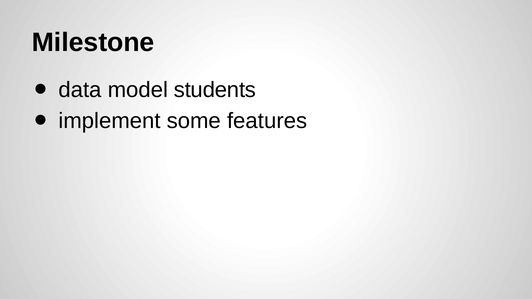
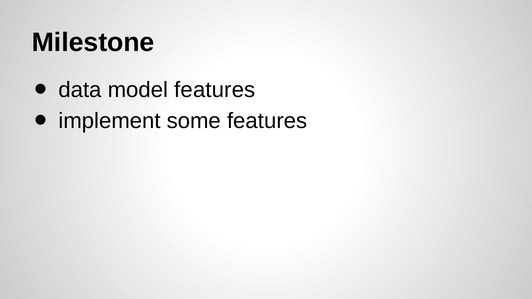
model students: students -> features (215, 90)
